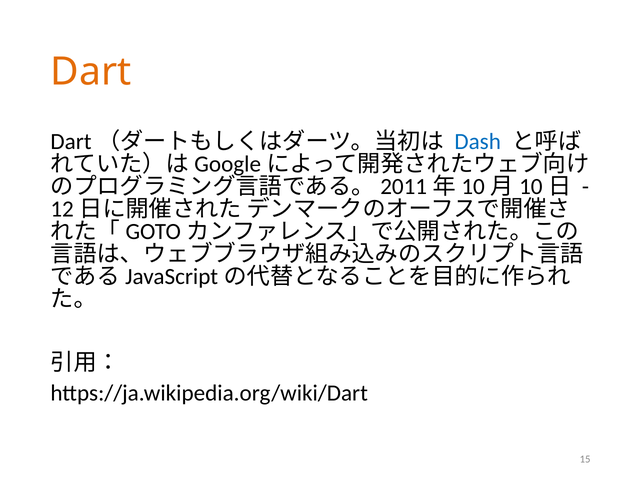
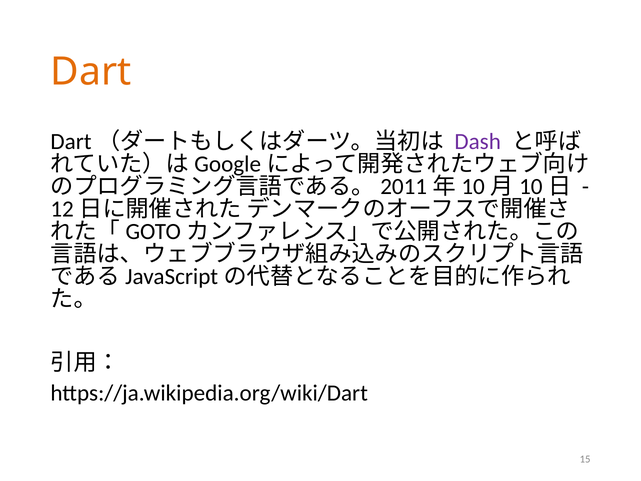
Dash colour: blue -> purple (478, 142)
